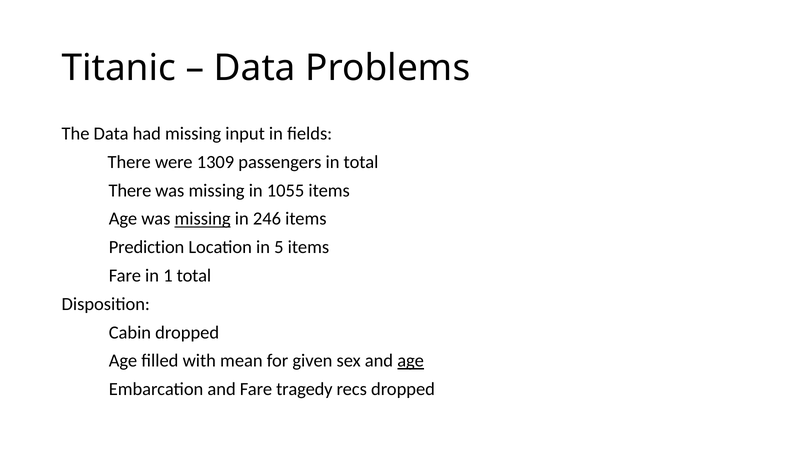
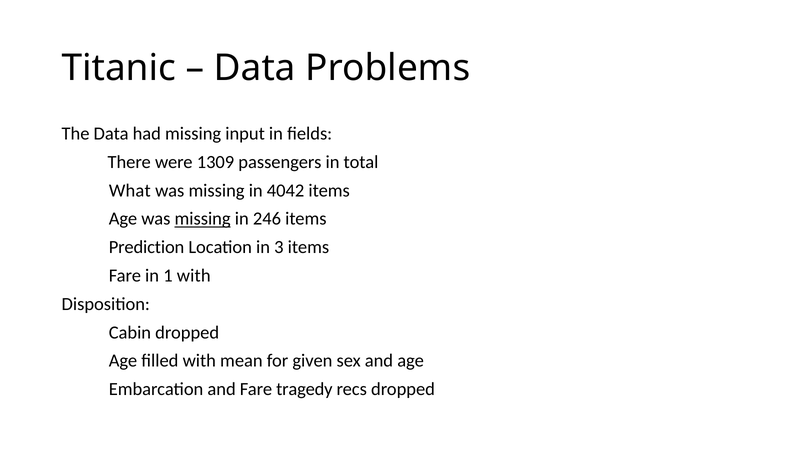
There: There -> What (130, 191)
1055: 1055 -> 4042 (286, 191)
5: 5 -> 3 (279, 248)
1 total: total -> with (194, 276)
age underline: present -> none (411, 361)
